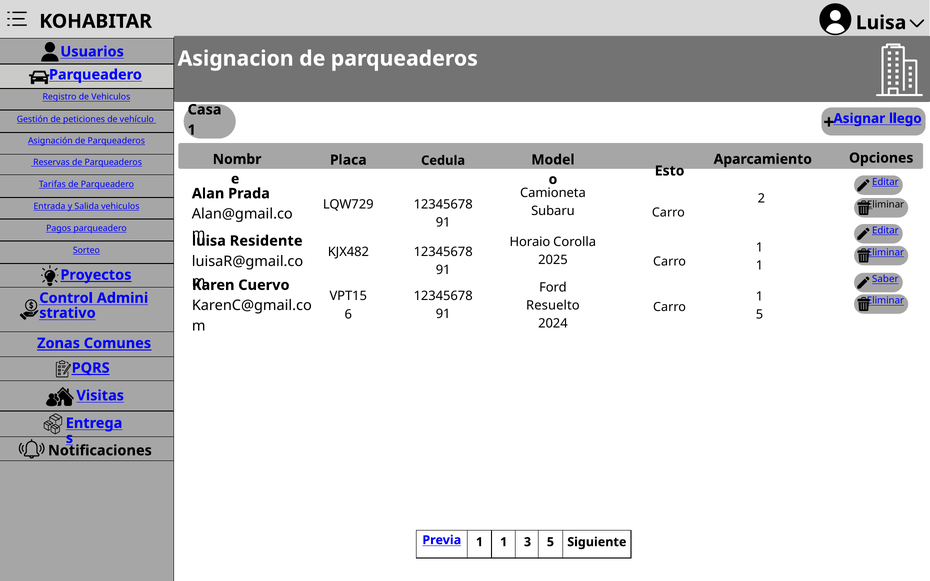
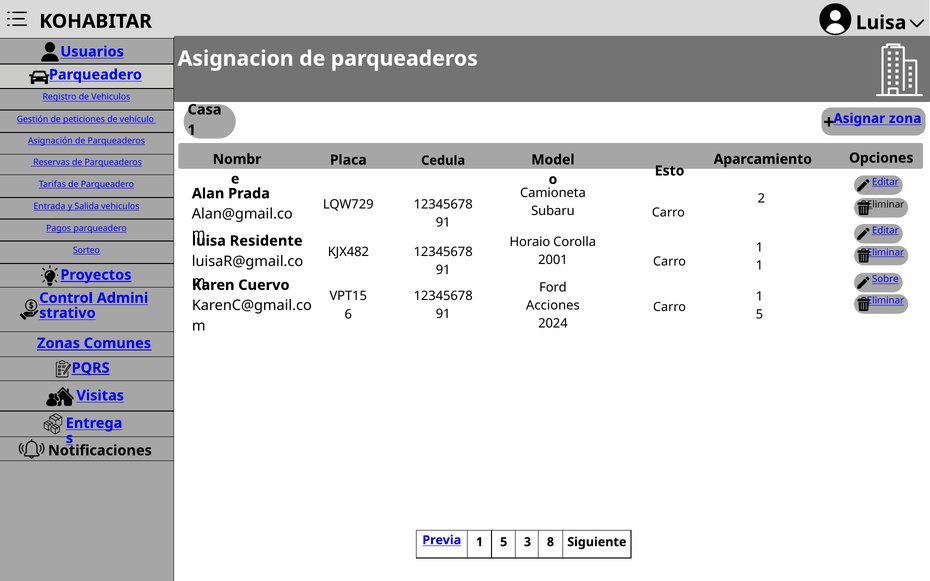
llego: llego -> zona (905, 119)
2025: 2025 -> 2001 (553, 260)
Saber: Saber -> Sobre (885, 279)
Resuelto: Resuelto -> Acciones (553, 306)
1: 1 -> 5 (504, 542)
3 5: 5 -> 8 (550, 542)
